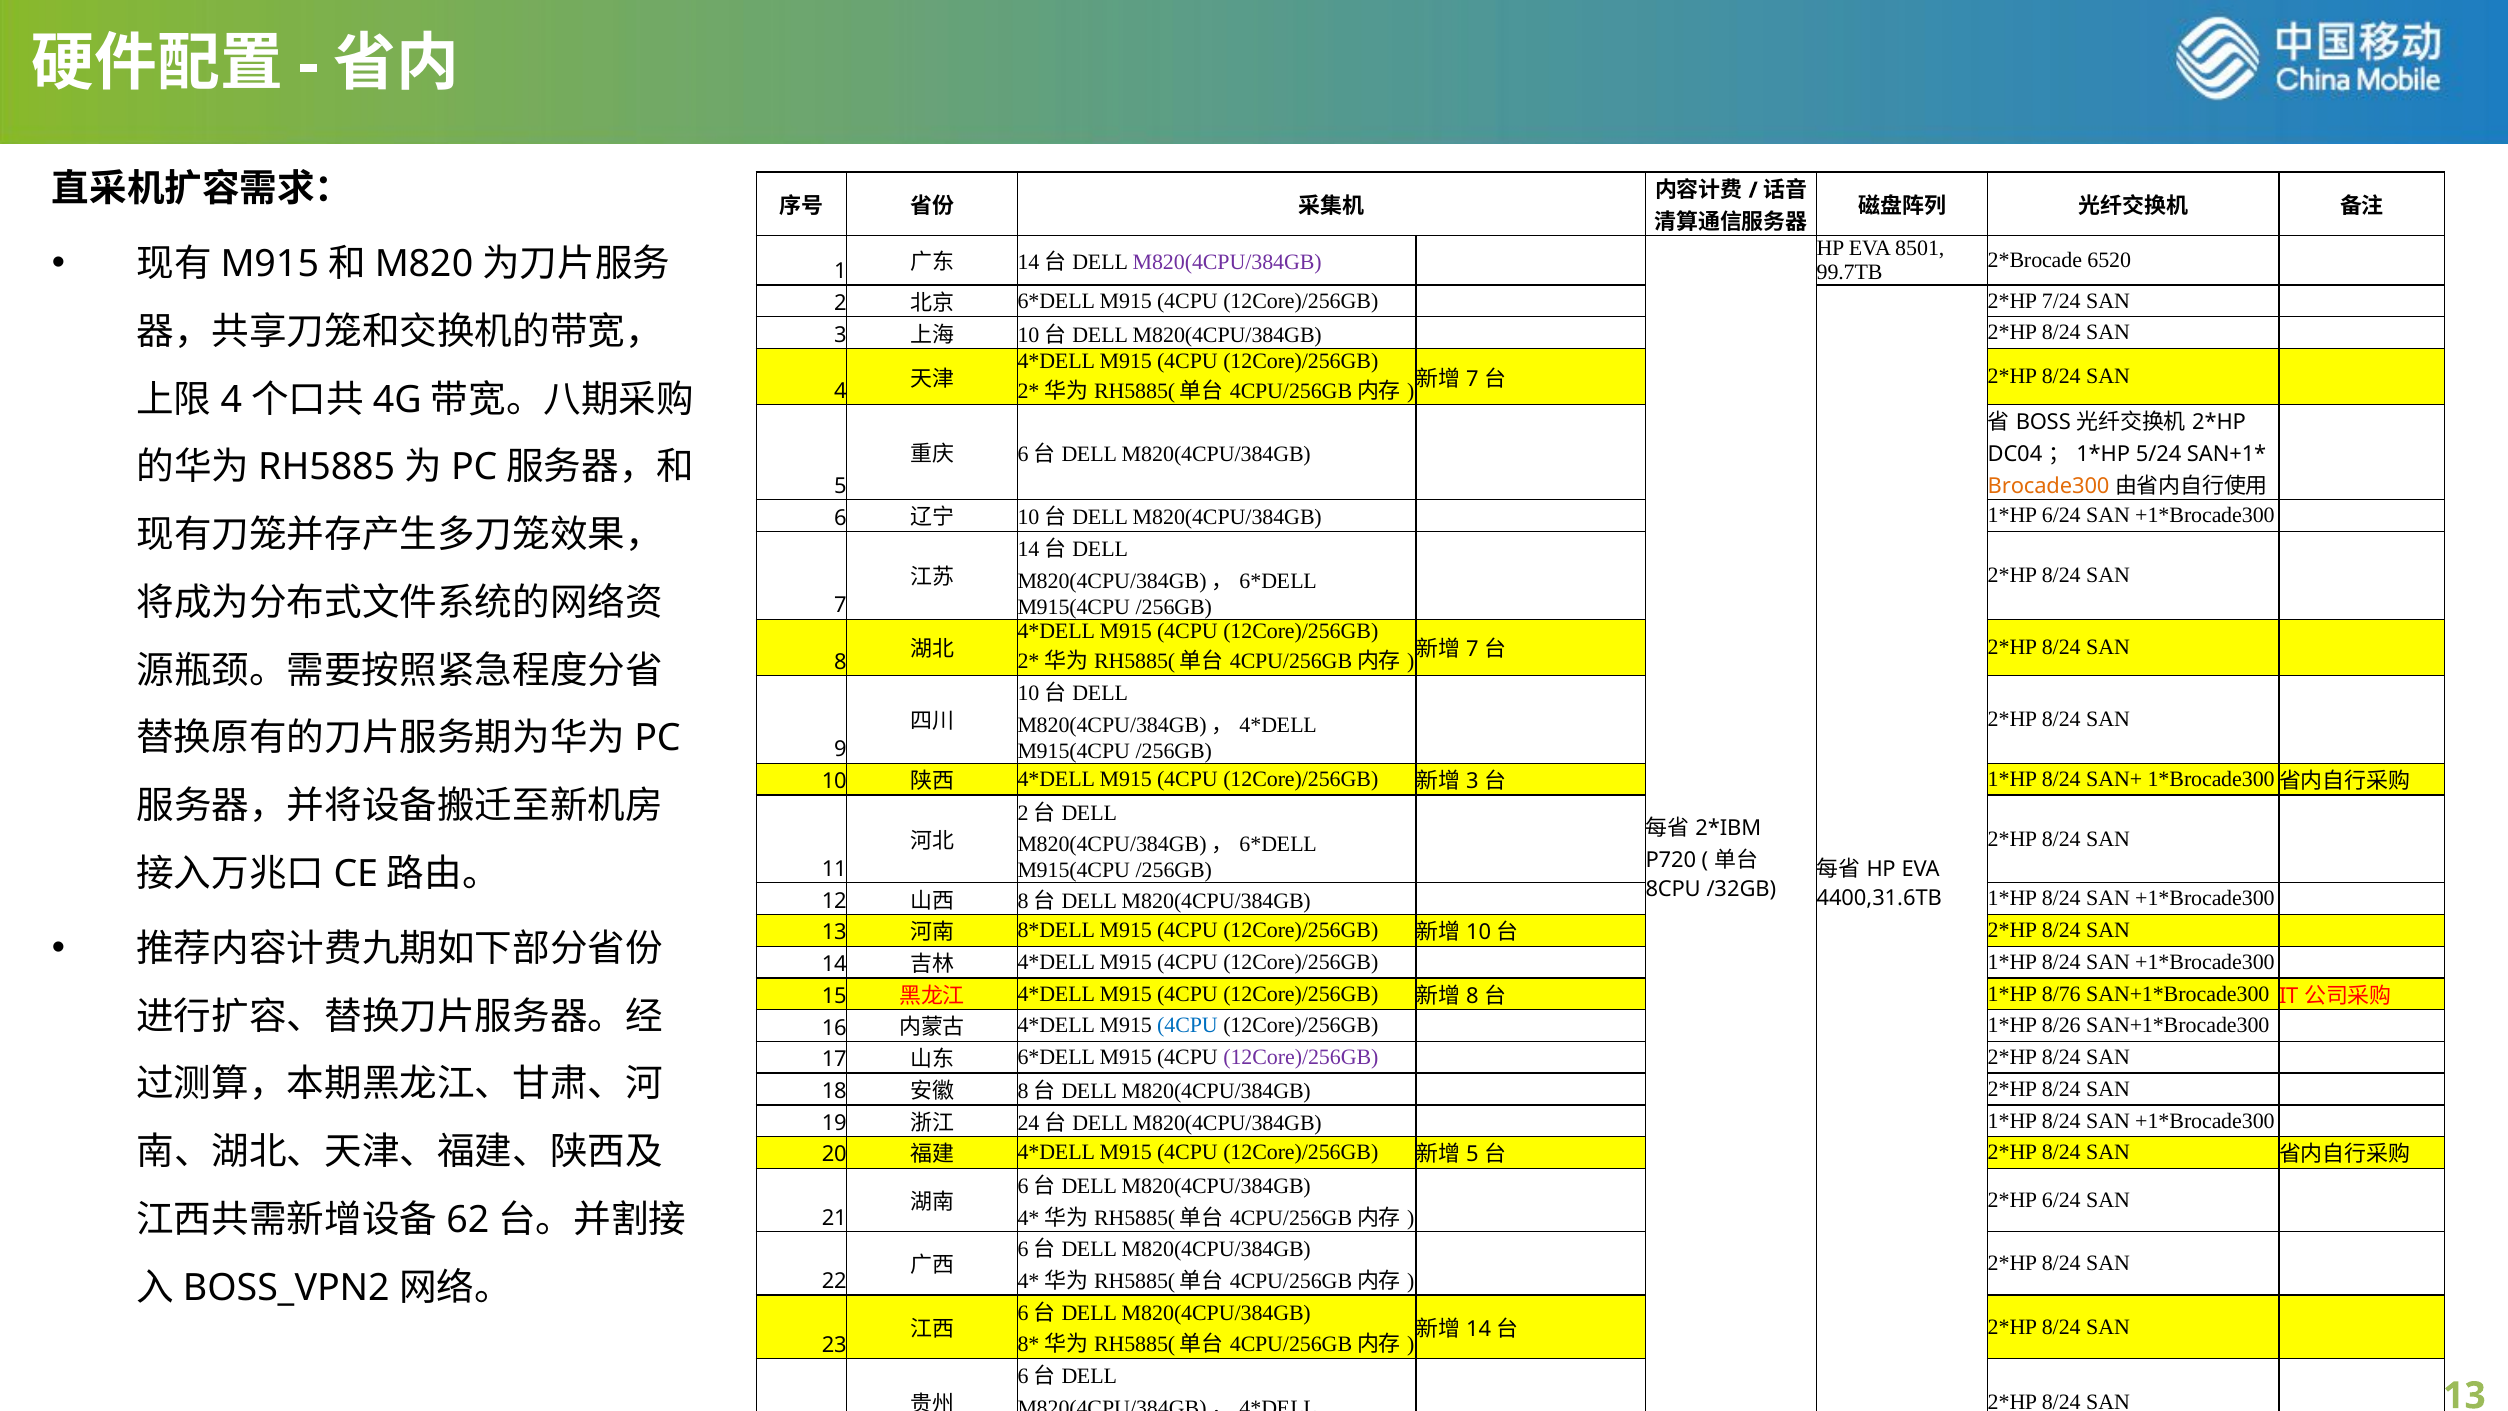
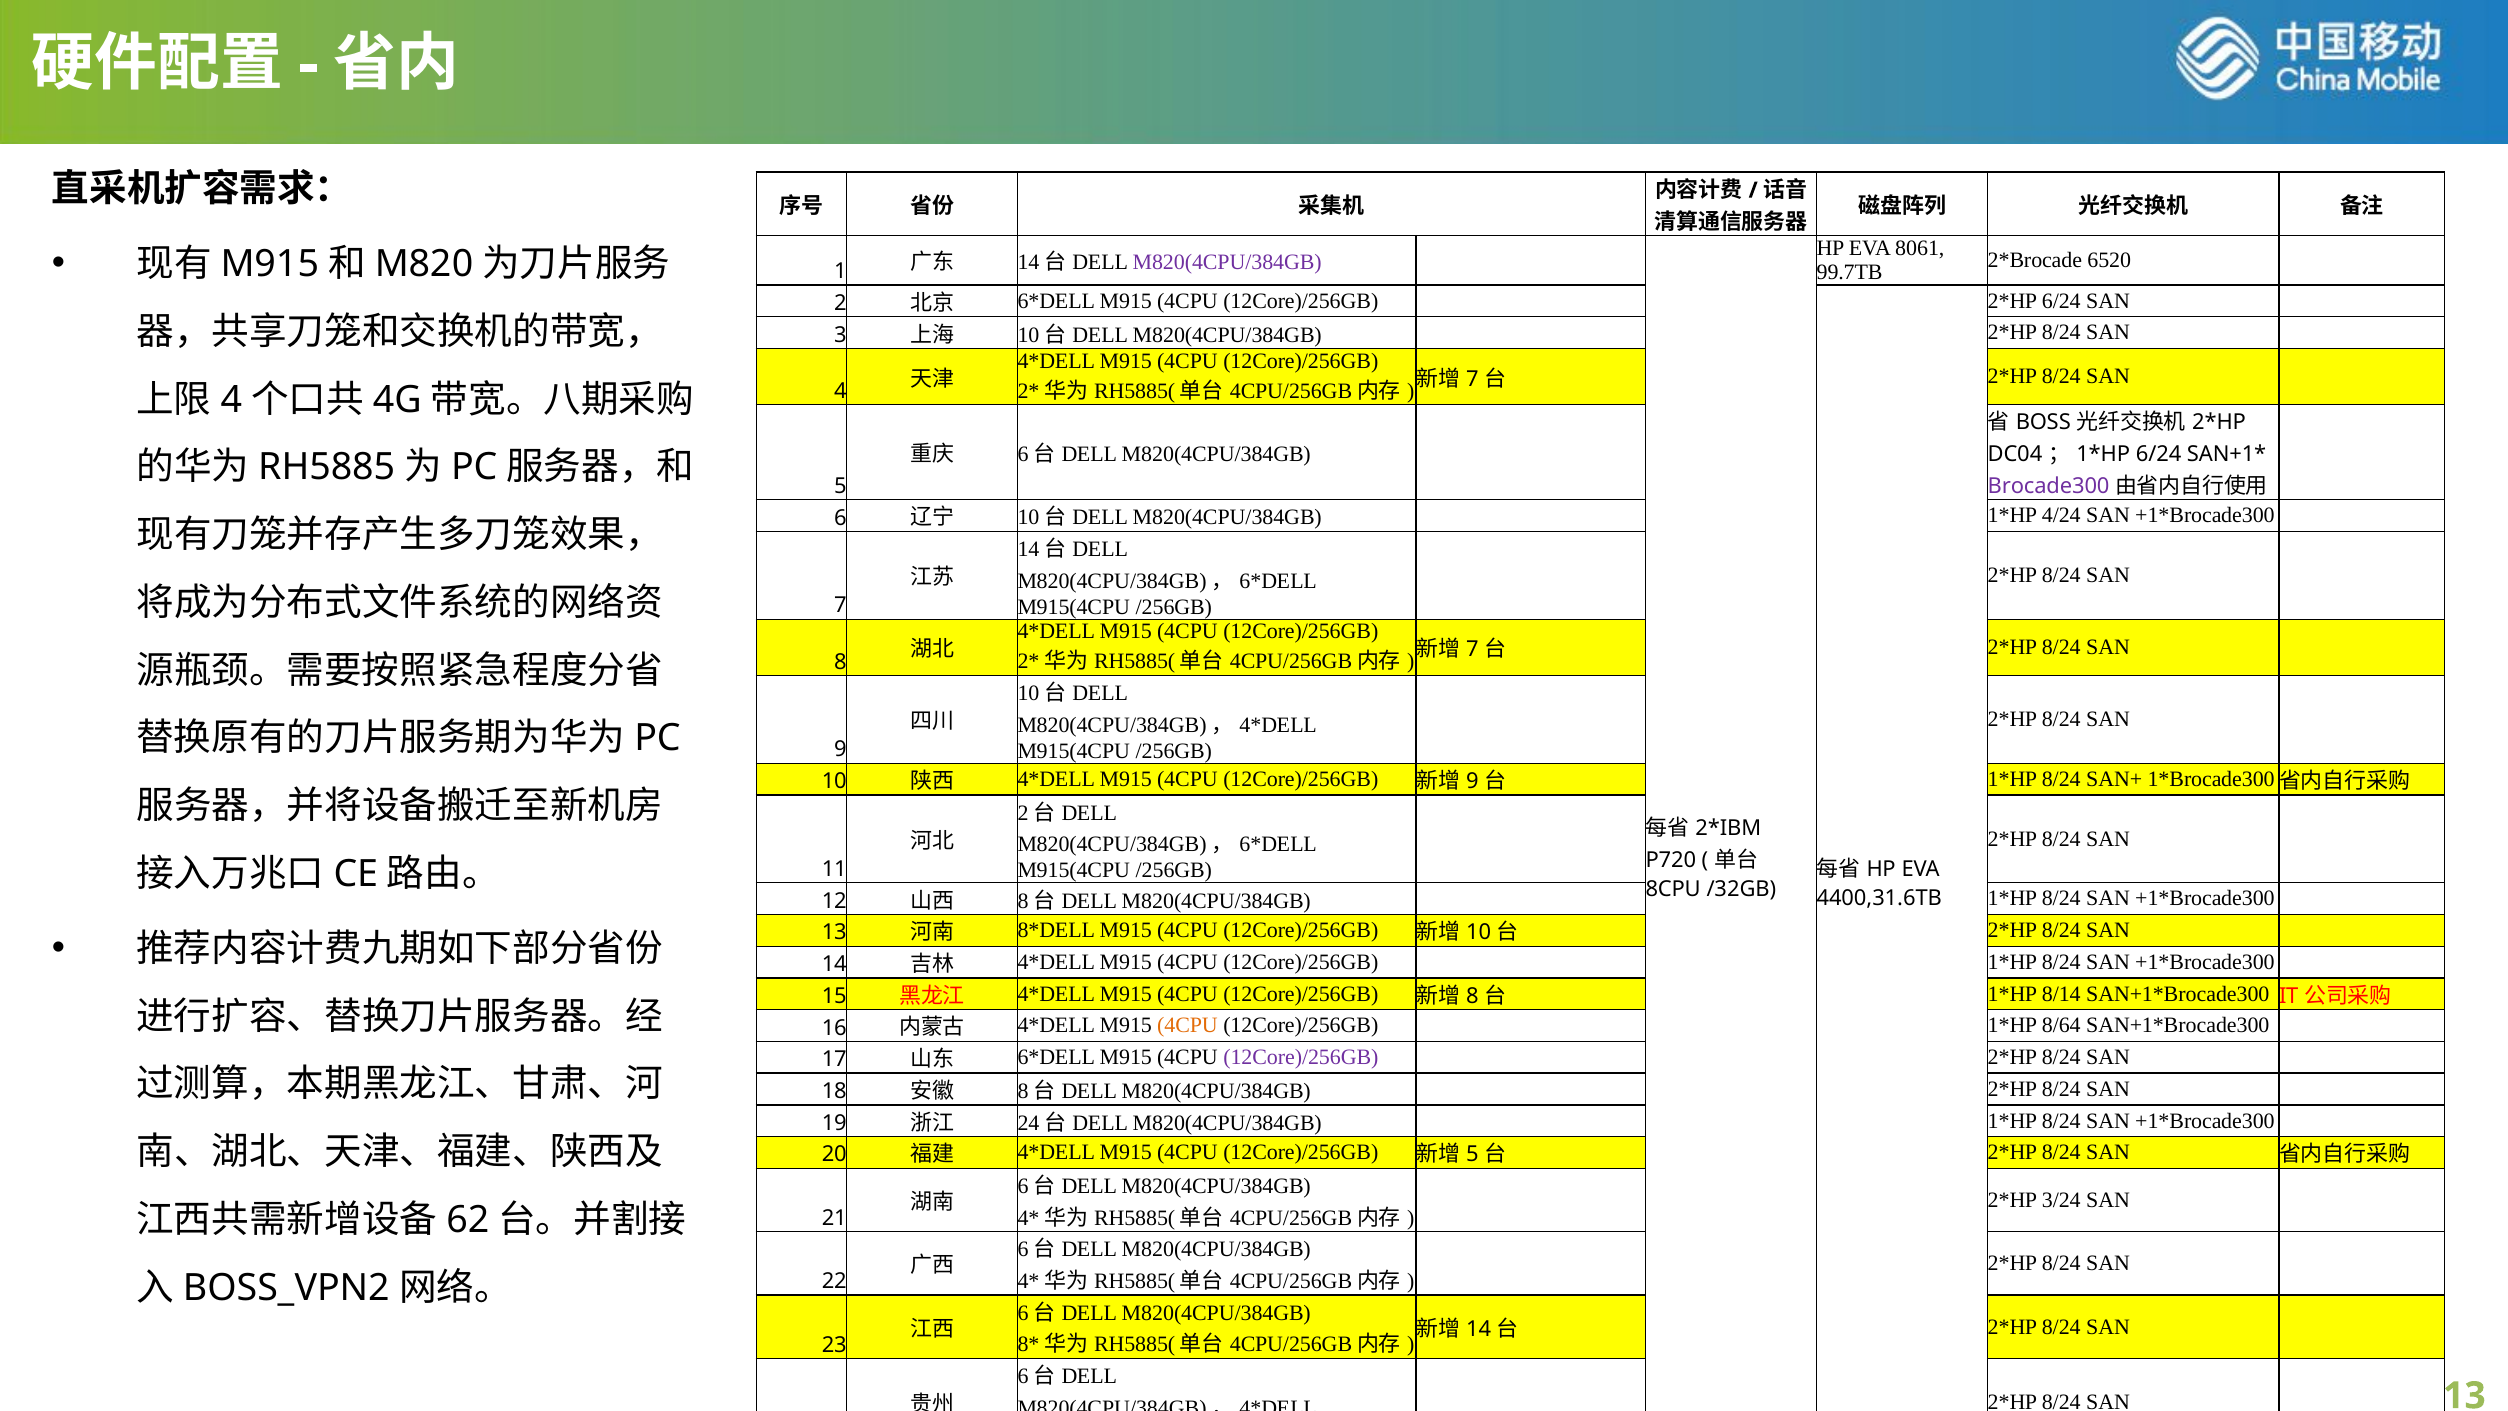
8501: 8501 -> 8061 (1920, 248)
7/24: 7/24 -> 6/24 (2061, 301)
5/24: 5/24 -> 6/24 (2159, 454)
Brocade300 colour: orange -> purple (2049, 486)
6/24: 6/24 -> 4/24 (2061, 516)
3: 3 -> 9 (1472, 781)
8/76: 8/76 -> 8/14 (2061, 994)
4CPU colour: blue -> orange (1187, 1025)
8/26: 8/26 -> 8/64 (2061, 1025)
6/24: 6/24 -> 3/24 (2061, 1200)
